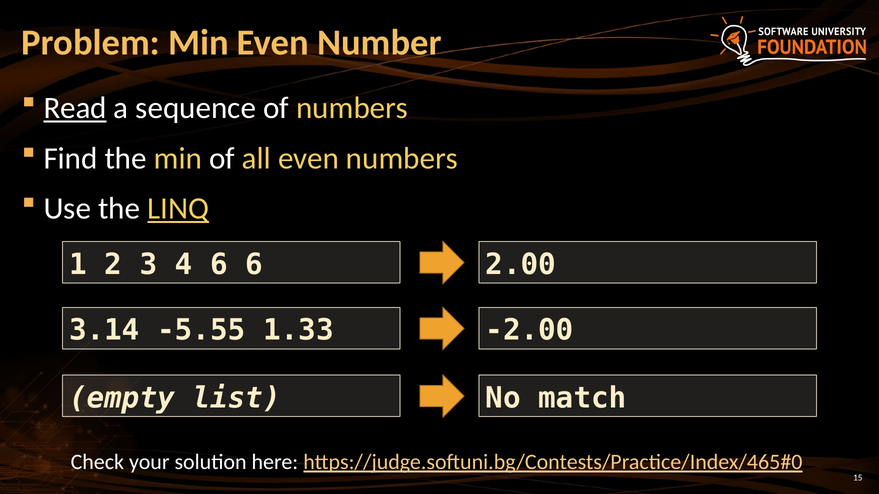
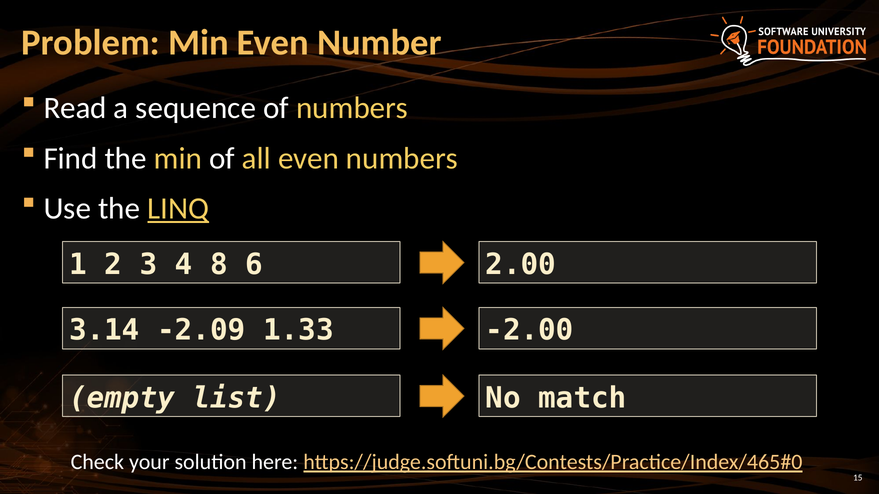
Read underline: present -> none (75, 108)
4 6: 6 -> 8 (219, 265)
-5.55: -5.55 -> -2.09 (201, 331)
